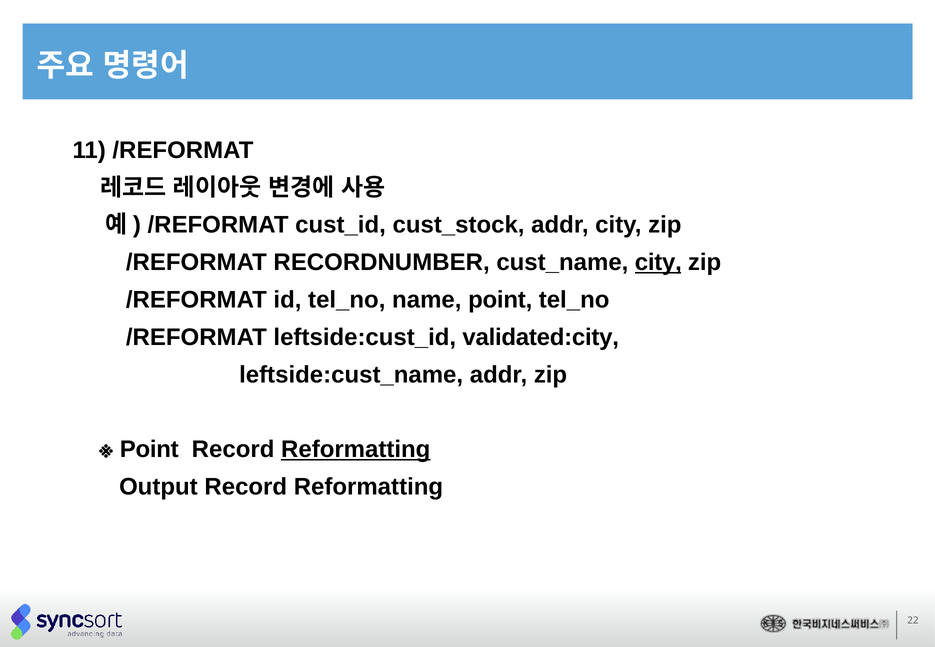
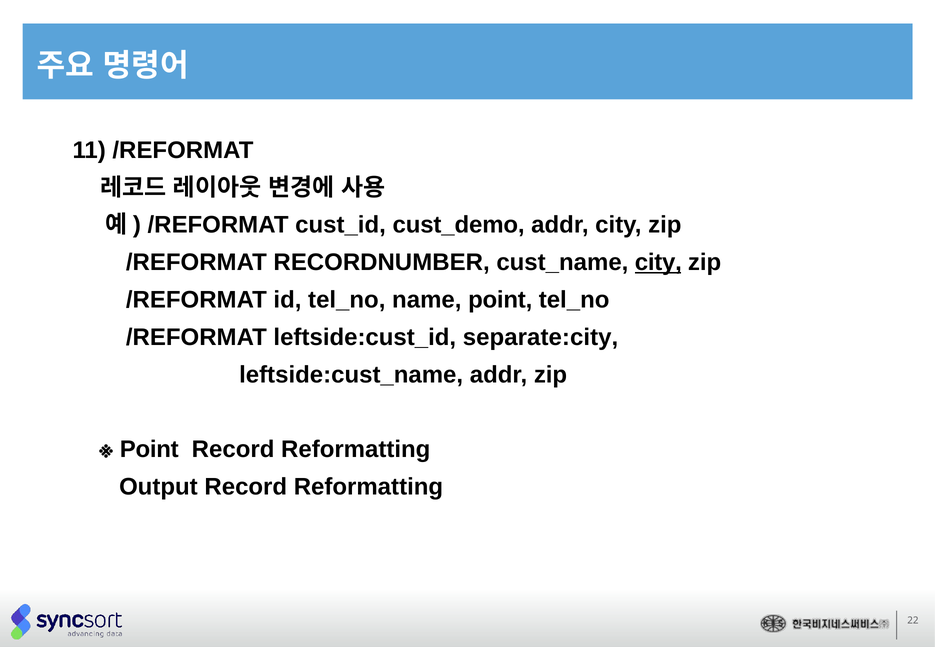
cust_stock: cust_stock -> cust_demo (459, 225)
validated:city: validated:city -> separate:city (541, 337)
Reformatting underline: present -> none (356, 450)
